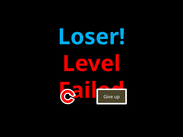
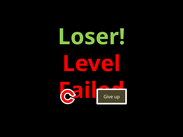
Loser colour: light blue -> light green (92, 37)
